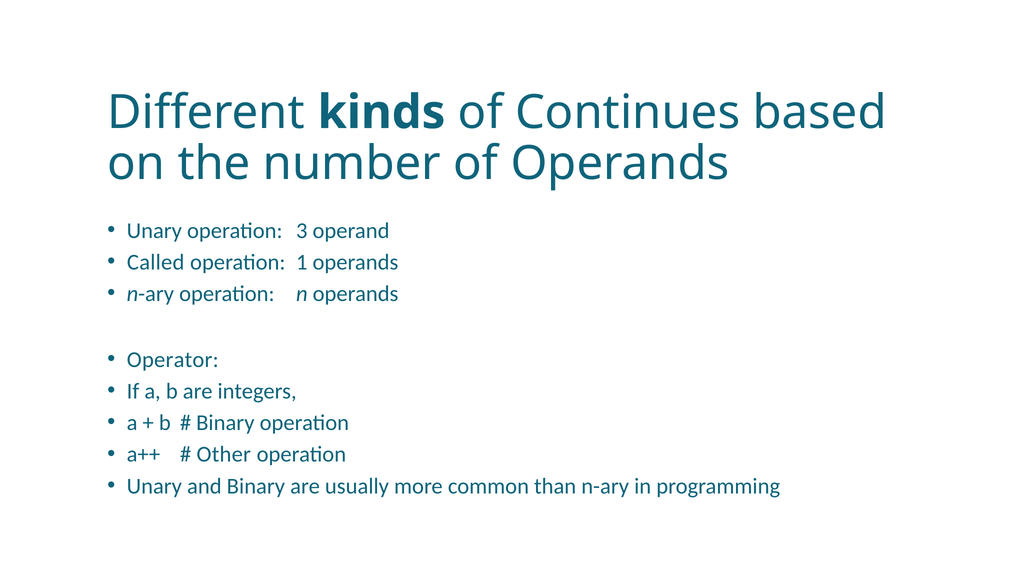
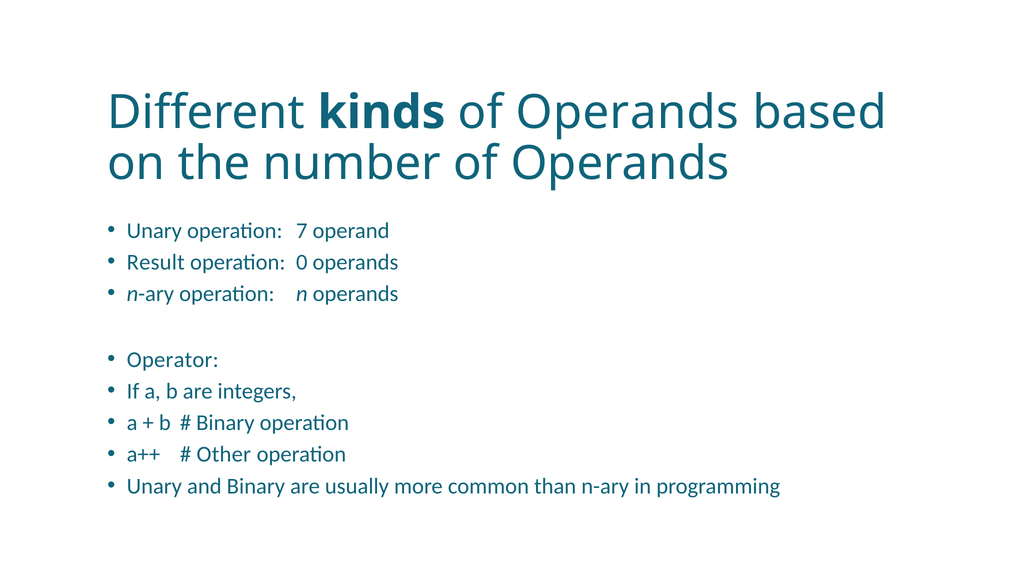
kinds of Continues: Continues -> Operands (627, 113)
3: 3 -> 7 (302, 231)
Called: Called -> Result (156, 262)
1: 1 -> 0 (302, 262)
